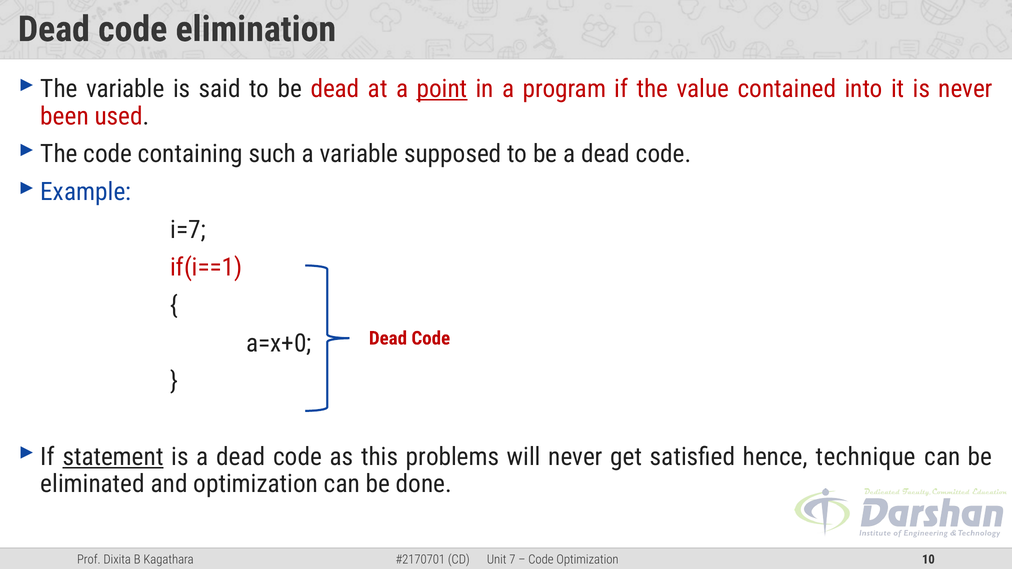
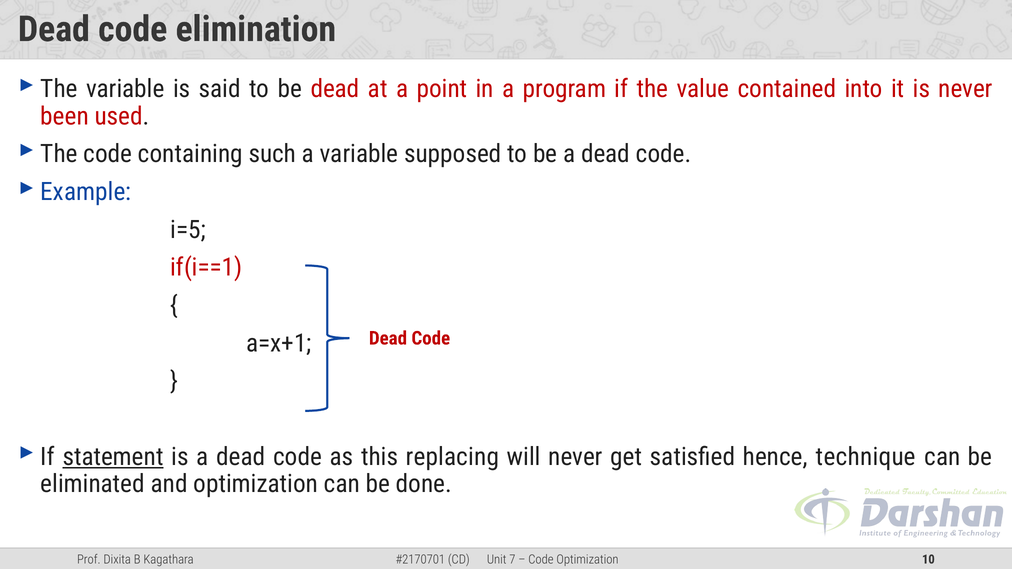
point underline: present -> none (442, 89)
i=7: i=7 -> i=5 (188, 230)
a=x+0: a=x+0 -> a=x+1 (279, 343)
problems: problems -> replacing (452, 457)
